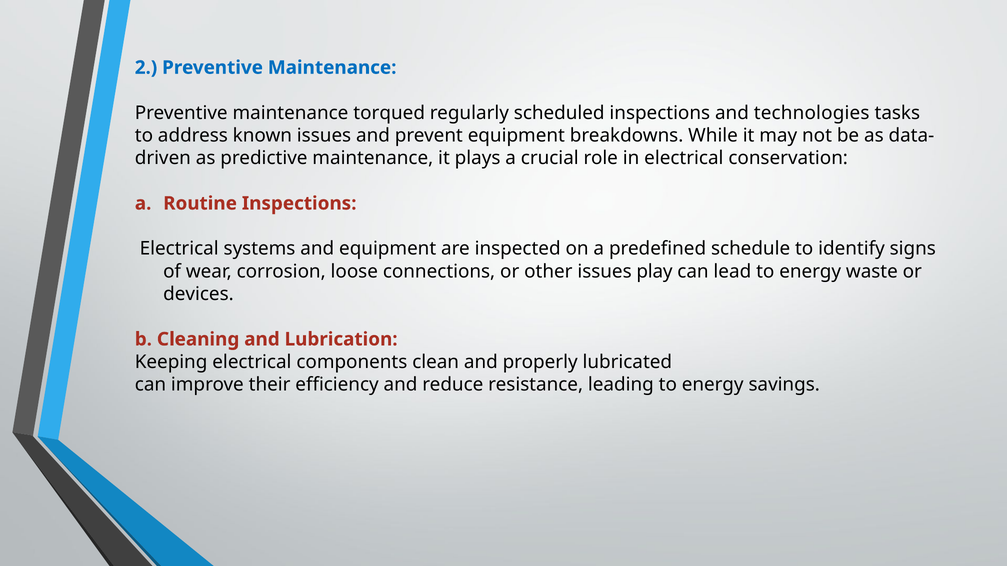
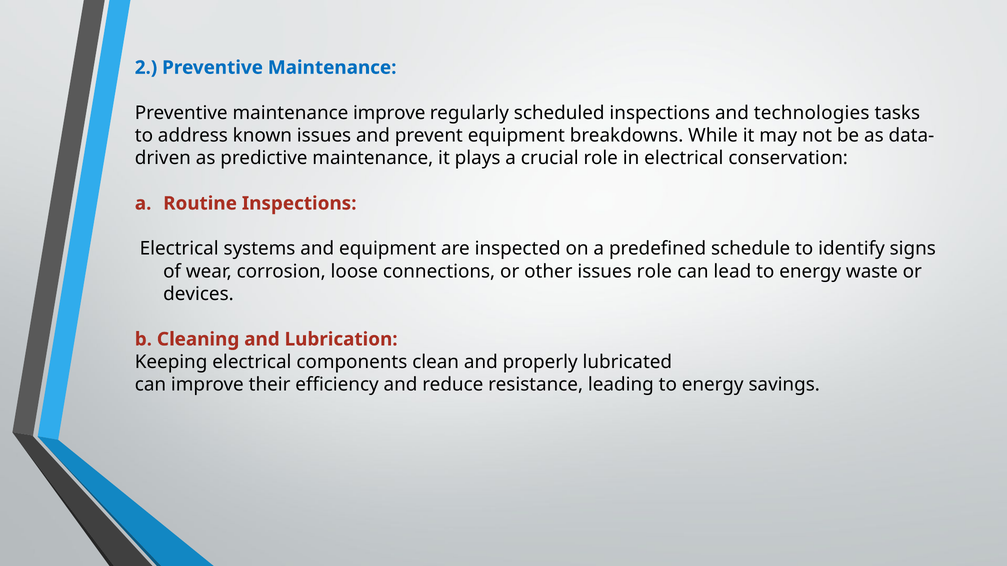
maintenance torqued: torqued -> improve (389, 113)
issues play: play -> role (654, 272)
